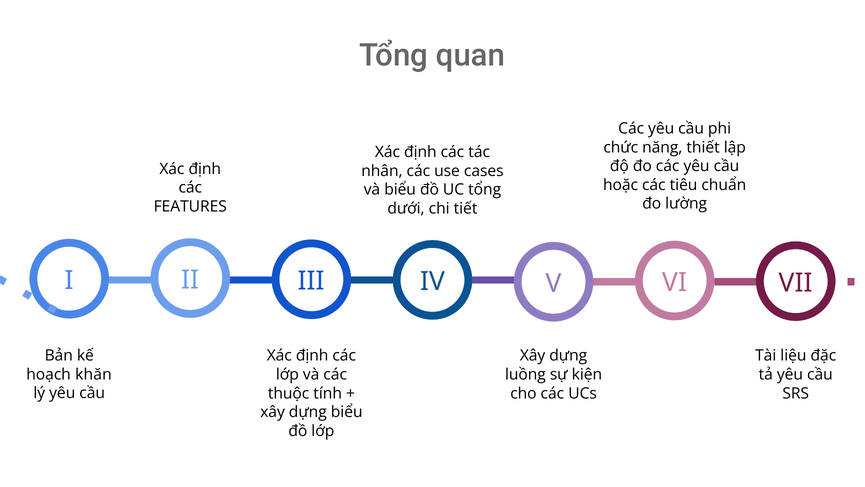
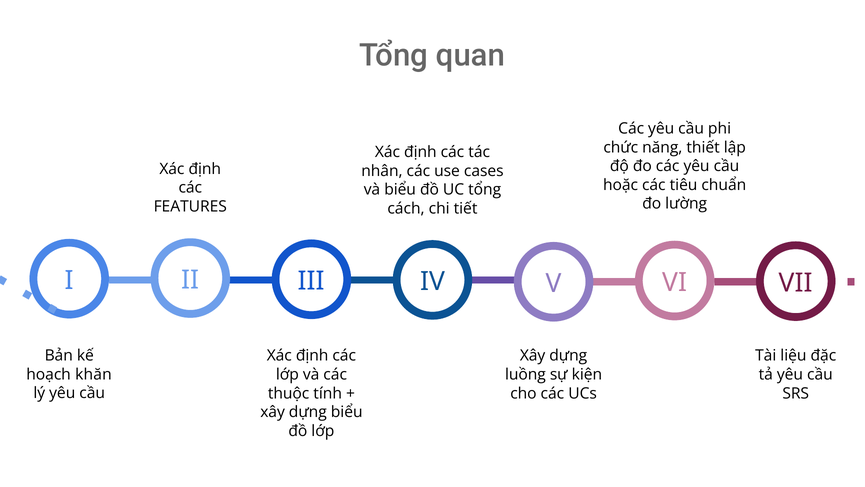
dưới: dưới -> cách (406, 208)
